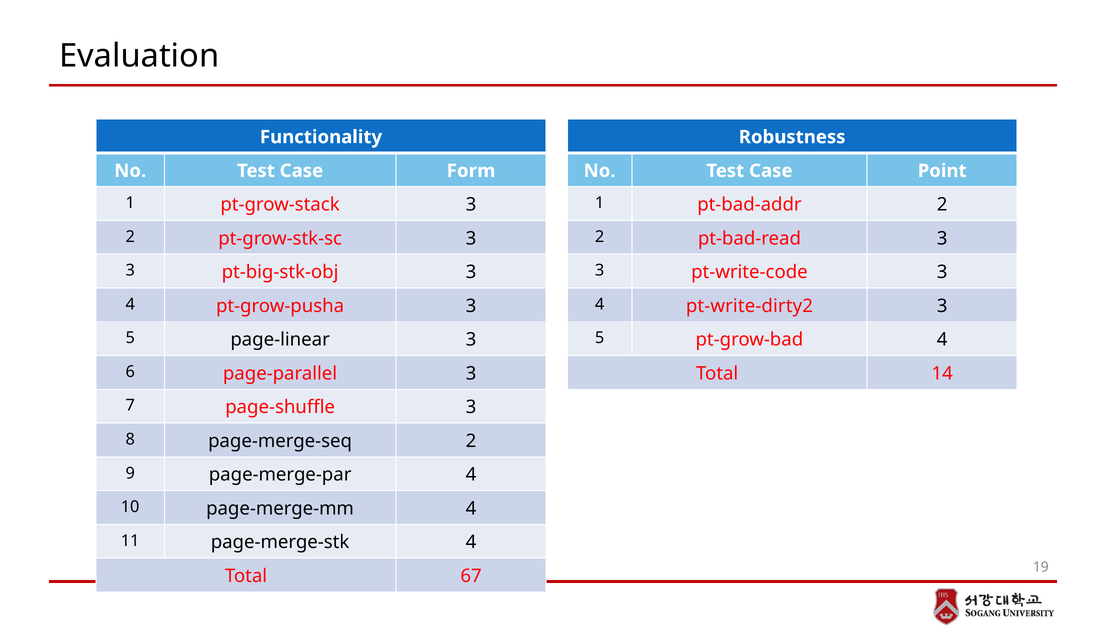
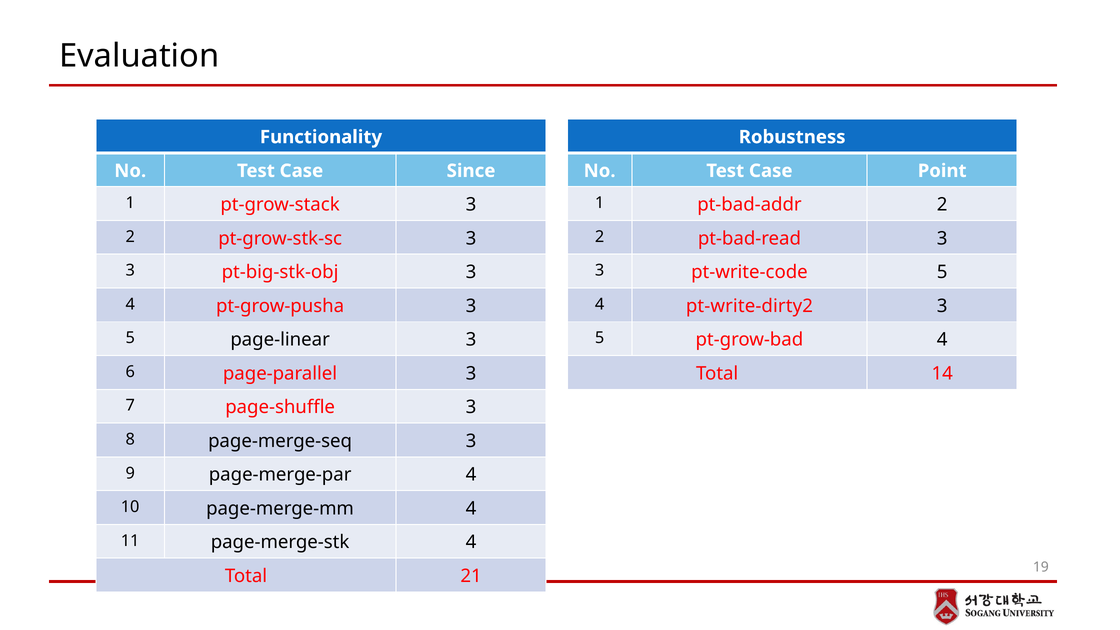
Form: Form -> Since (471, 171)
pt-write-code 3: 3 -> 5 (942, 272)
page-merge-seq 2: 2 -> 3 (471, 441)
67: 67 -> 21 (471, 576)
